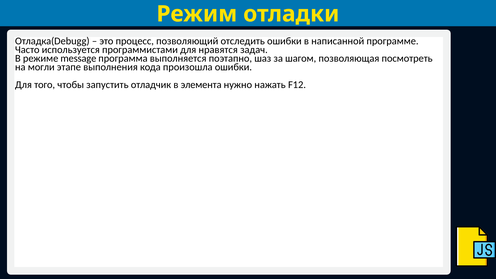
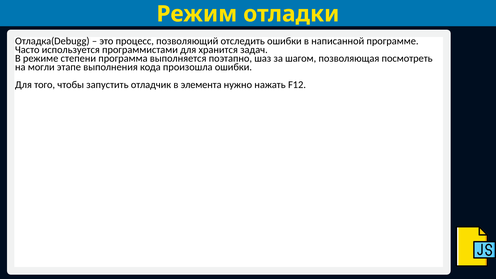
нравятся: нравятся -> хранится (218, 50)
message: message -> степени (78, 59)
